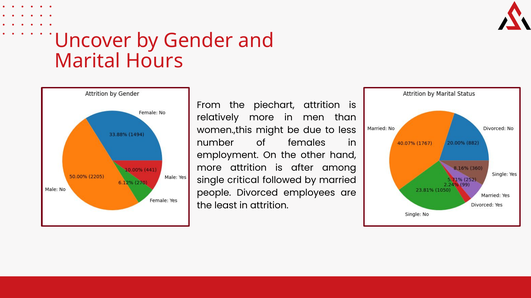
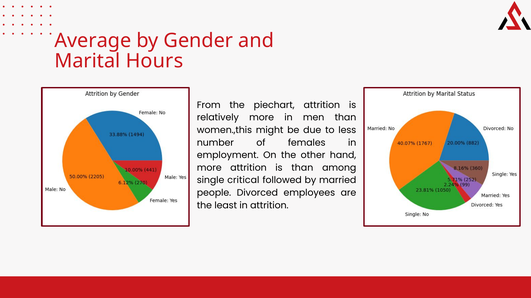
Uncover: Uncover -> Average (93, 41)
is after: after -> than (302, 168)
